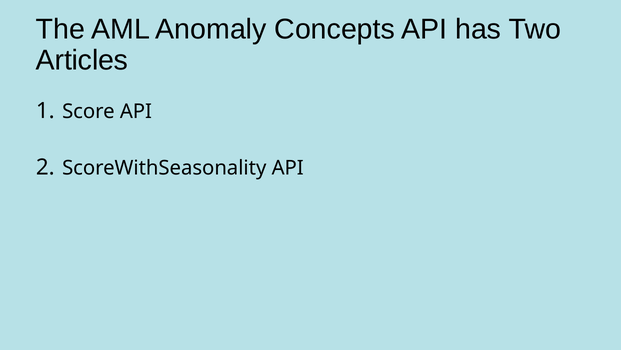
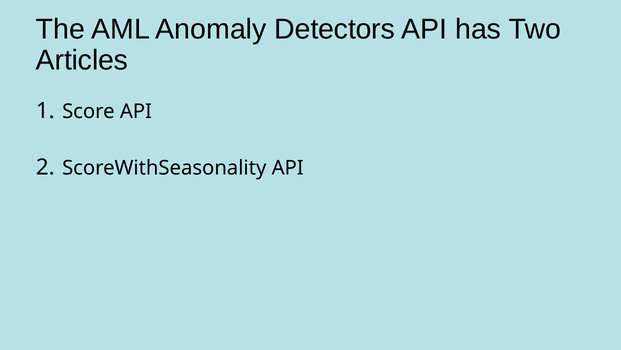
Concepts: Concepts -> Detectors (335, 29)
